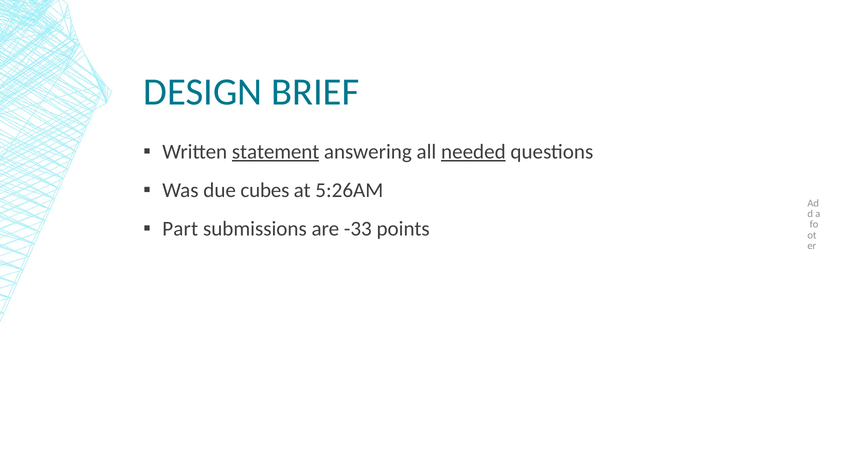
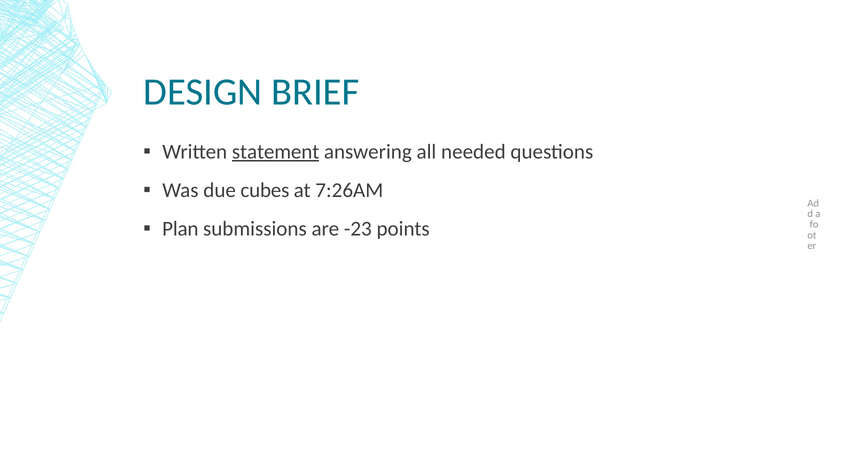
needed underline: present -> none (473, 152)
5:26AM: 5:26AM -> 7:26AM (349, 190)
Part: Part -> Plan (180, 229)
-33: -33 -> -23 (358, 229)
